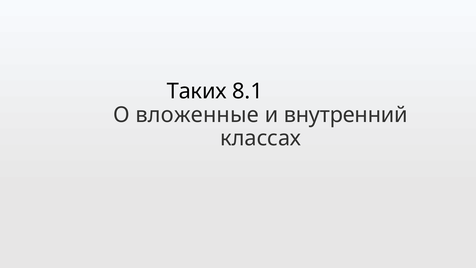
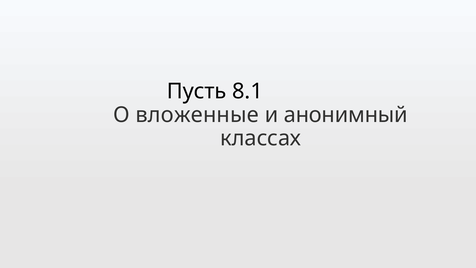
Таких: Таких -> Пусть (197, 91)
внутренний: внутренний -> анонимный (346, 115)
